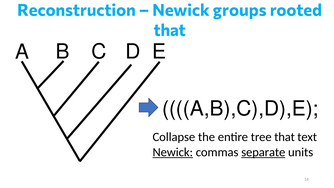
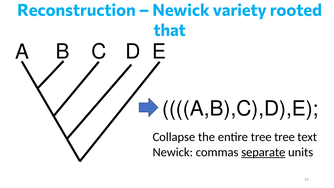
groups: groups -> variety (240, 10)
tree that: that -> tree (285, 137)
Newick underline: present -> none (173, 152)
